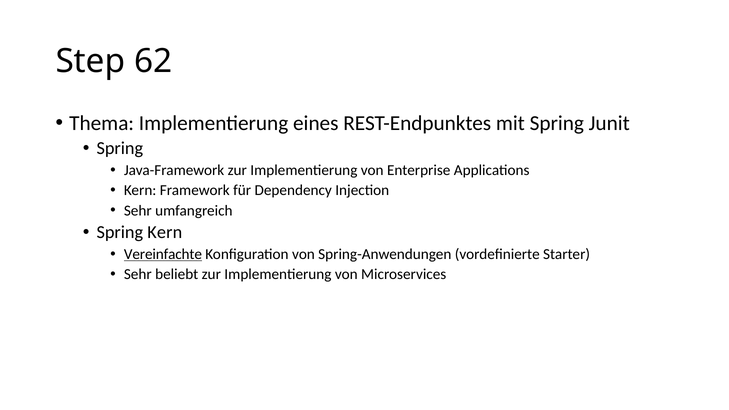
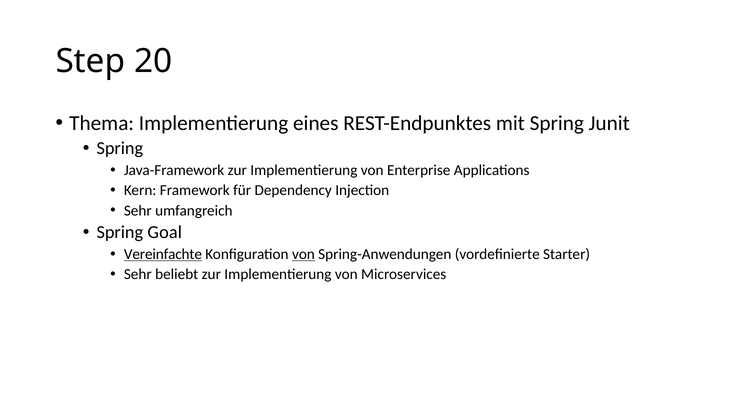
62: 62 -> 20 (153, 61)
Spring Kern: Kern -> Goal (165, 232)
von underline: none -> present (303, 254)
